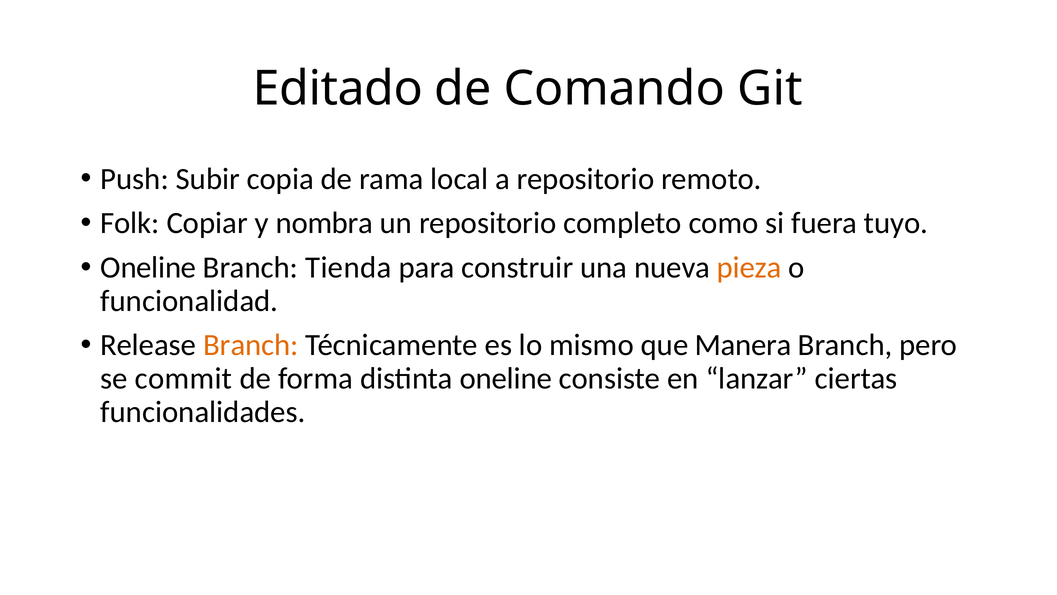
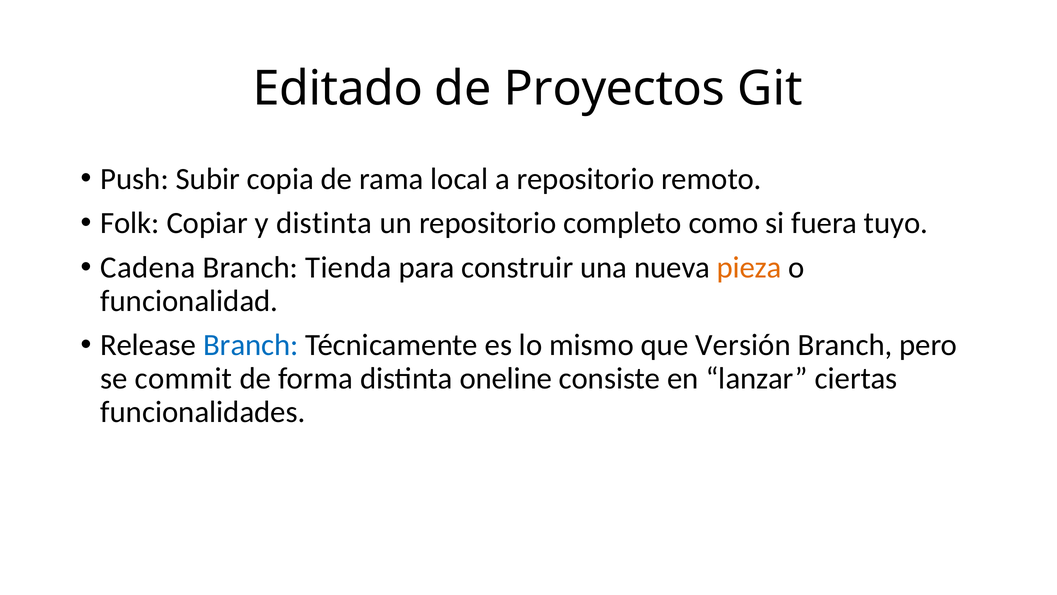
Comando: Comando -> Proyectos (615, 89)
y nombra: nombra -> distinta (324, 223)
Oneline: Oneline -> Cadena (148, 267)
Branch colour: orange -> blue (251, 345)
Manera: Manera -> Versión (743, 345)
